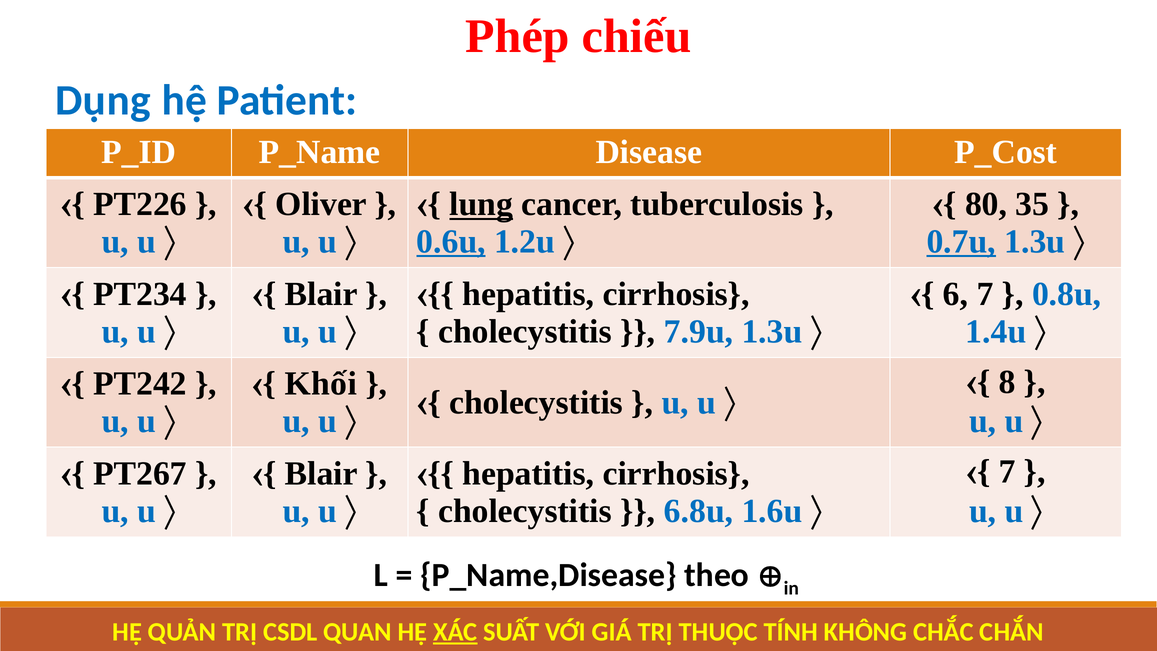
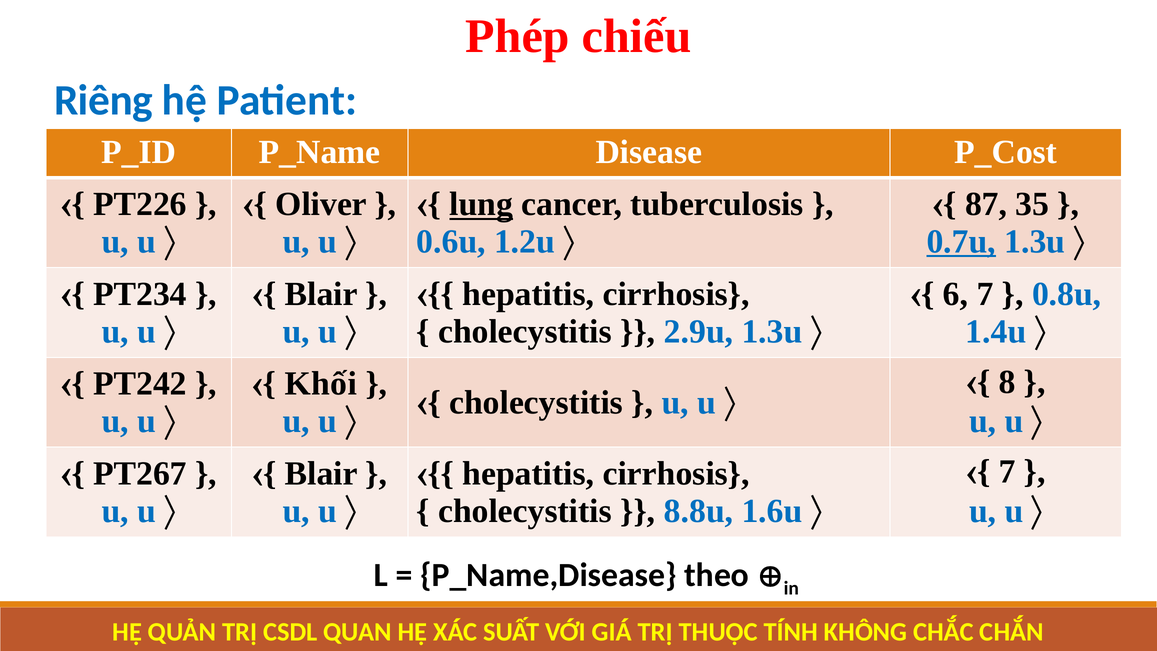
Dụng: Dụng -> Riêng (104, 100)
80: 80 -> 87 (986, 204)
0.6u underline: present -> none (451, 242)
7.9u: 7.9u -> 2.9u (699, 331)
6.8u: 6.8u -> 8.8u (699, 511)
XÁC underline: present -> none (455, 632)
